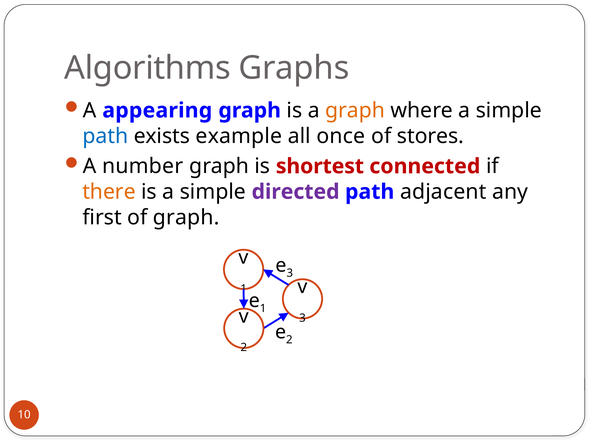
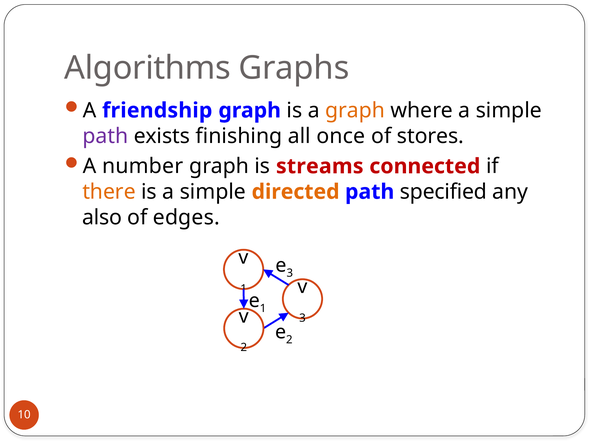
appearing: appearing -> friendship (157, 110)
path colour: blue -> purple (105, 136)
example: example -> finishing (239, 136)
shortest: shortest -> streams (320, 166)
directed colour: purple -> orange (296, 192)
adjacent: adjacent -> specified (443, 192)
first: first -> also (102, 217)
of graph: graph -> edges (186, 217)
